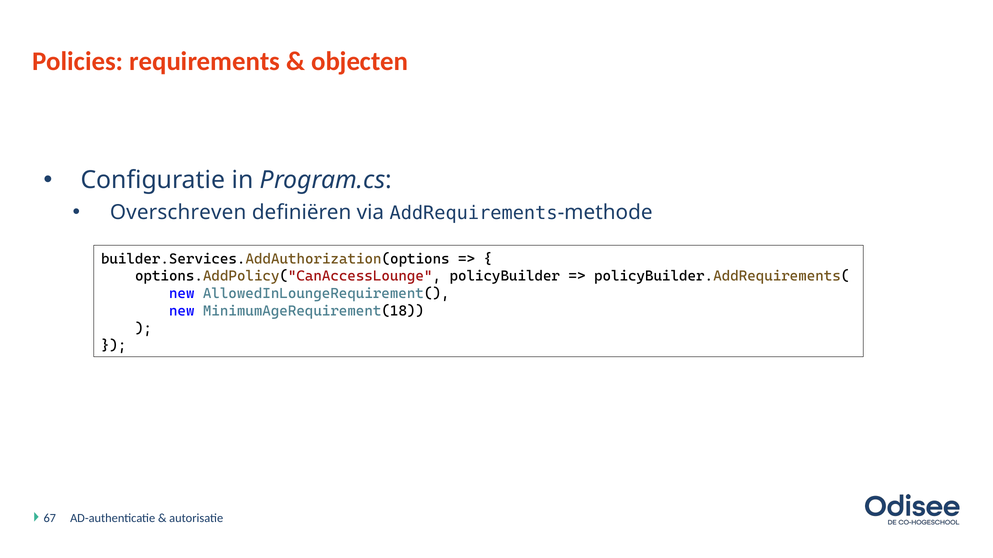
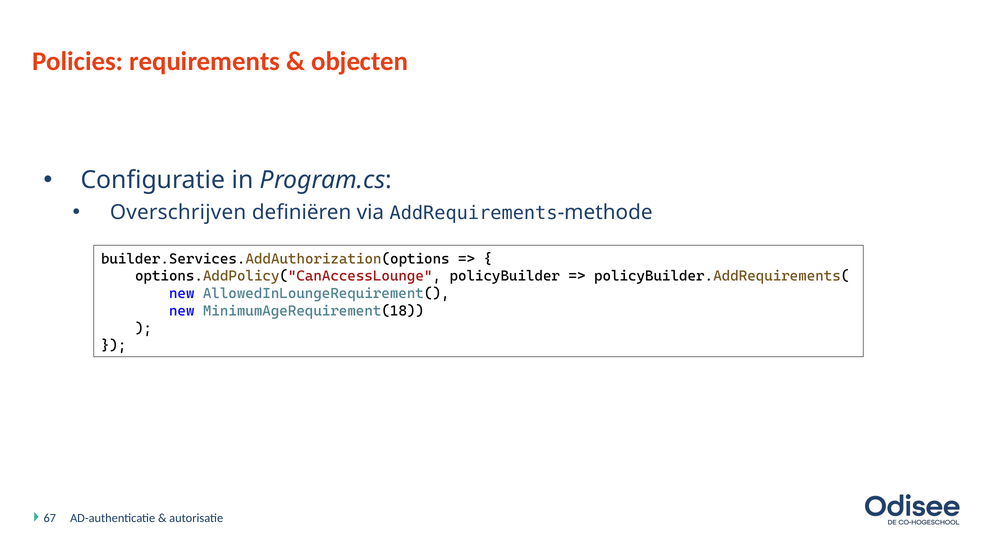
Overschreven: Overschreven -> Overschrijven (178, 213)
